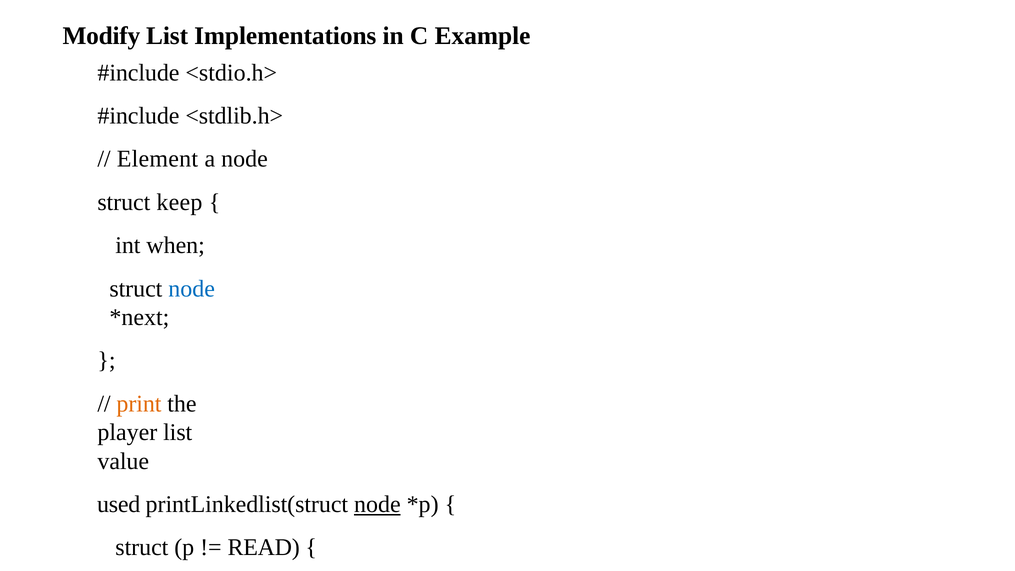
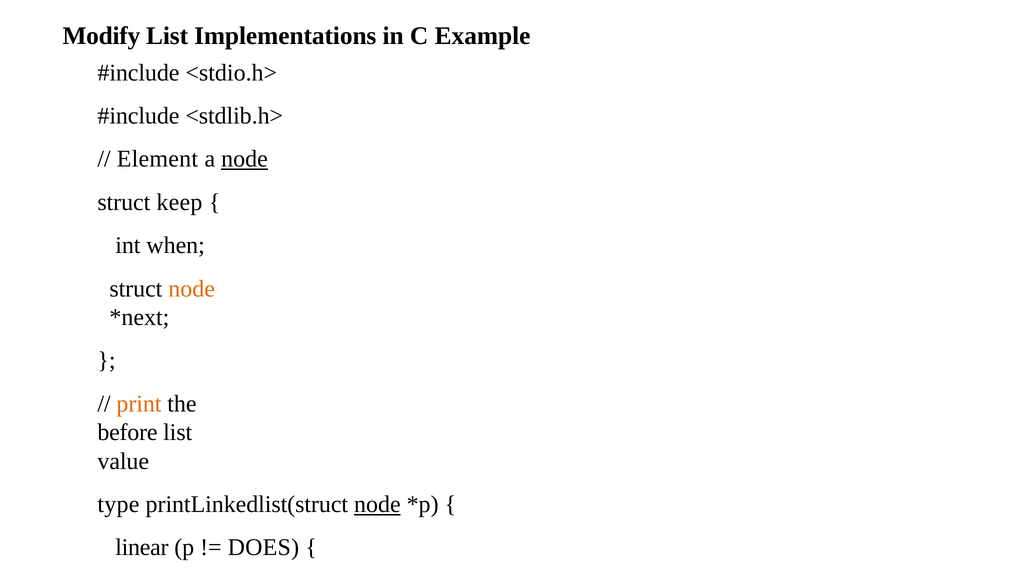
node underline: none -> present (244, 159)
node colour: blue -> orange (192, 289)
player: player -> before (127, 432)
used: used -> type (118, 504)
struct: struct -> linear (142, 548)
READ: READ -> DOES (263, 548)
